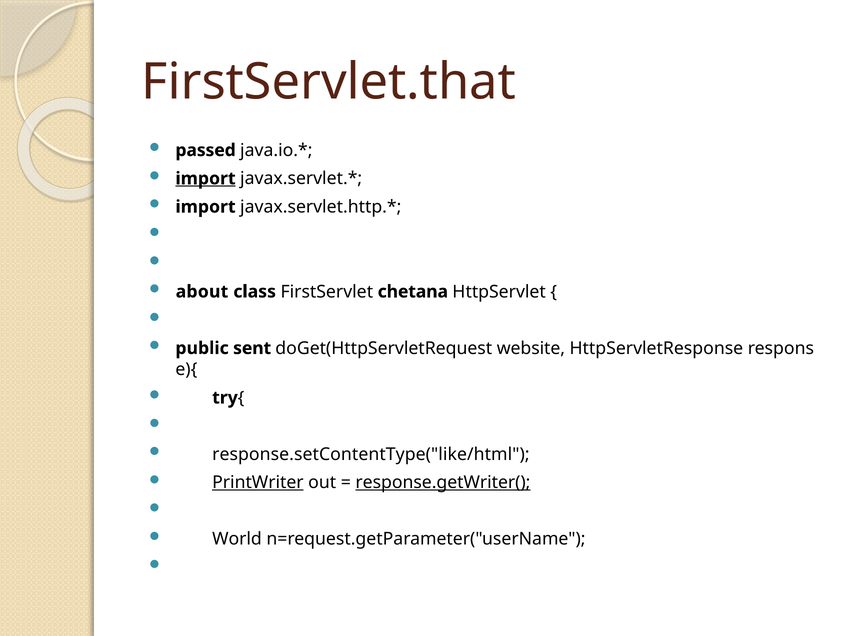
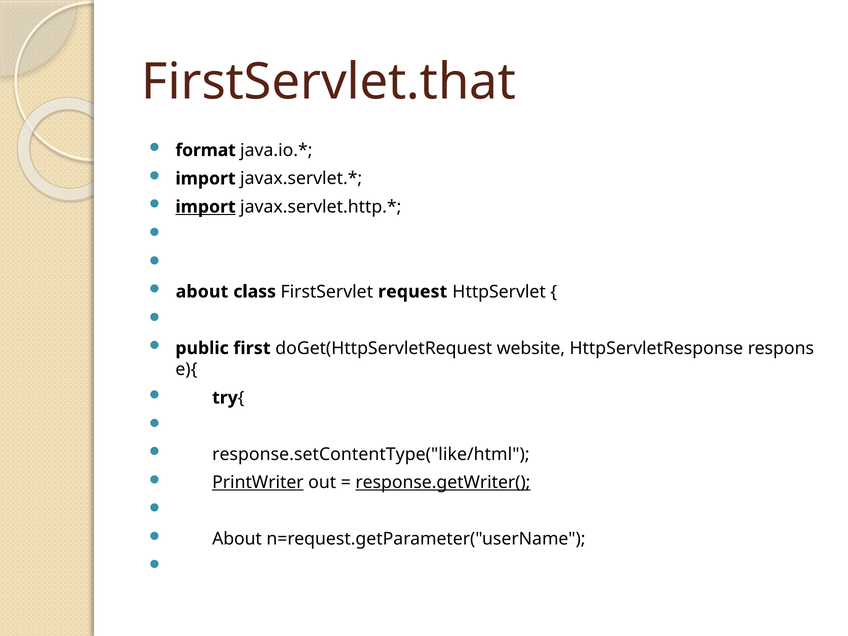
passed: passed -> format (206, 150)
import underline: present -> none (206, 179)
import underline: none -> present (206, 207)
chetana: chetana -> request (413, 292)
sent: sent -> first (252, 348)
World: World -> About (237, 539)
